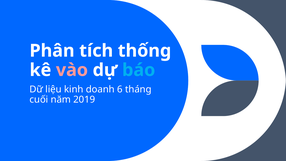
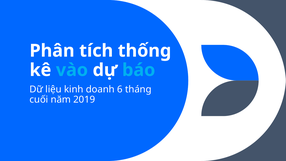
vào colour: pink -> light blue (72, 70)
